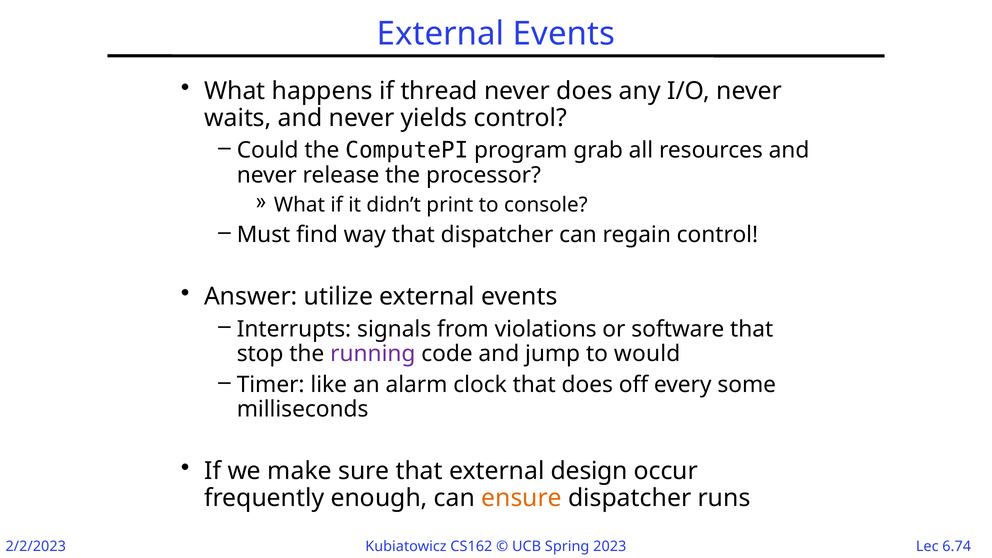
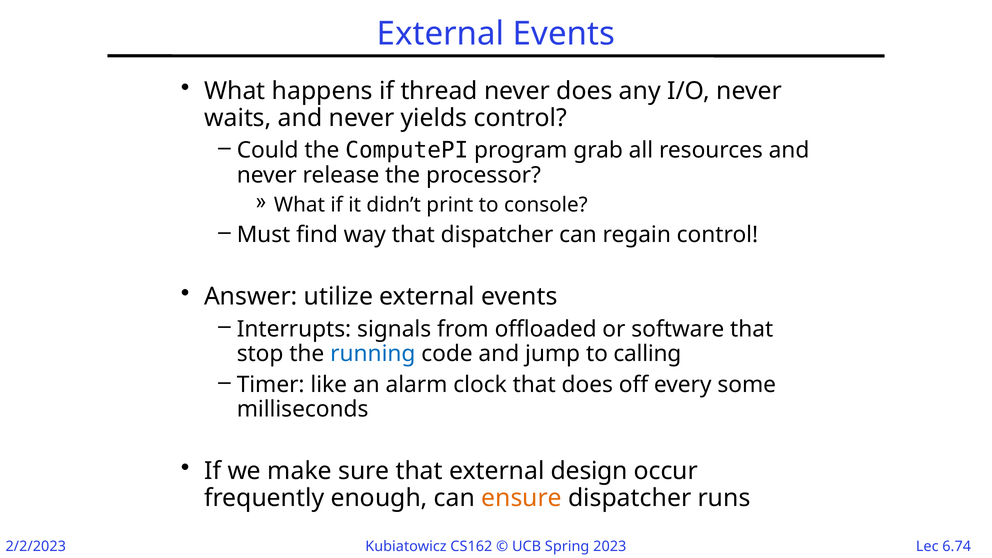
violations: violations -> offloaded (546, 329)
running colour: purple -> blue (373, 354)
would: would -> calling (647, 354)
